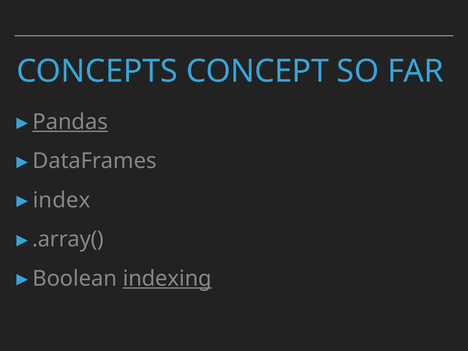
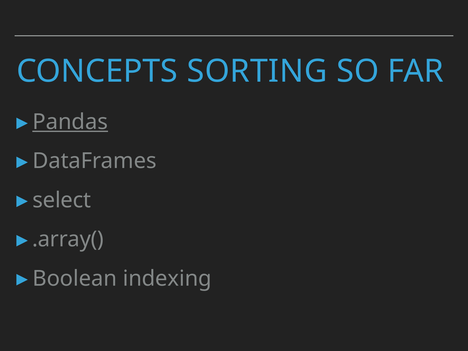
CONCEPT: CONCEPT -> SORTING (257, 71)
index: index -> select (62, 200)
indexing underline: present -> none (167, 278)
